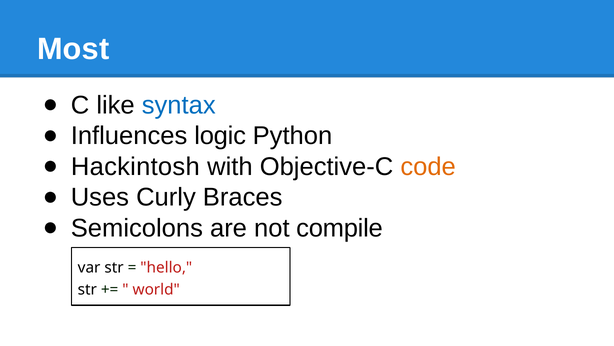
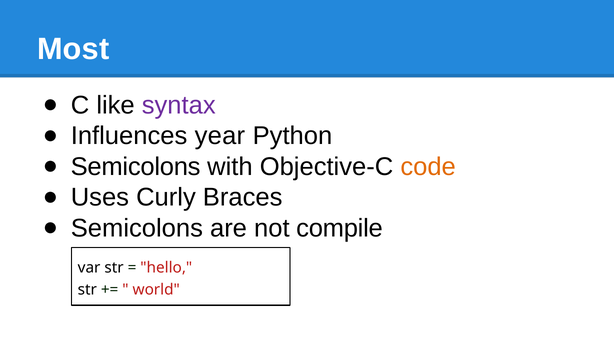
syntax colour: blue -> purple (179, 105)
logic: logic -> year (220, 136)
Hackintosh: Hackintosh -> Semicolons (136, 166)
